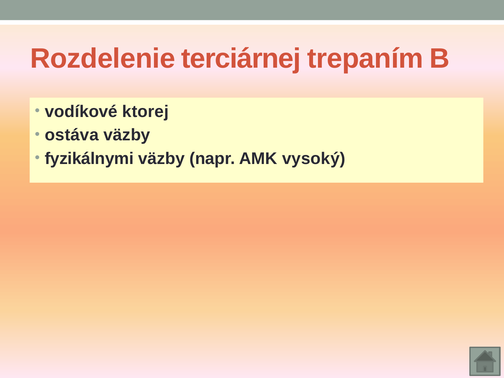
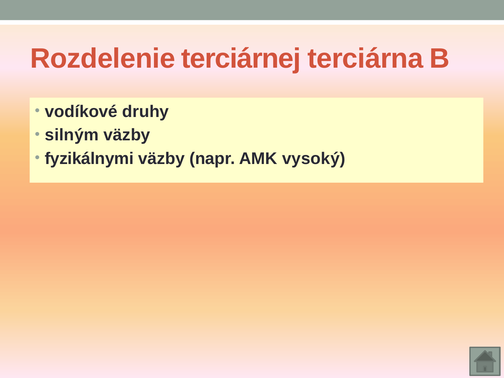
trepaním: trepaním -> terciárna (365, 59)
ktorej: ktorej -> druhy (146, 111)
ostáva: ostáva -> silným (72, 135)
